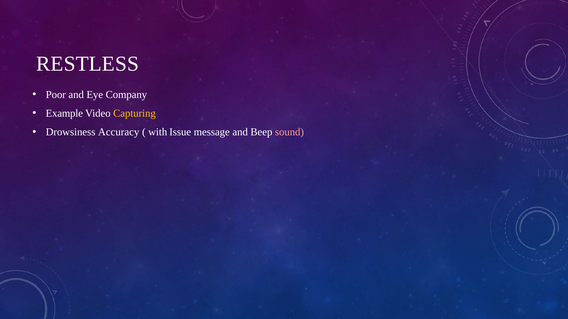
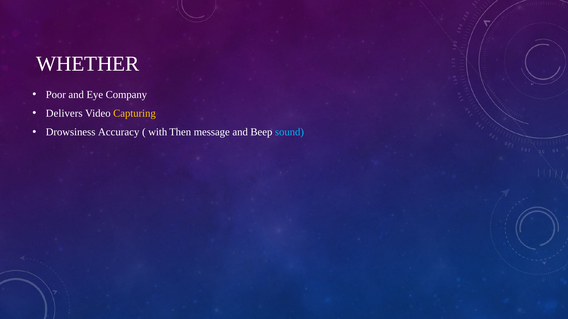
RESTLESS: RESTLESS -> WHETHER (88, 64)
Example: Example -> Delivers (64, 114)
Issue: Issue -> Then (180, 132)
sound colour: pink -> light blue (289, 132)
